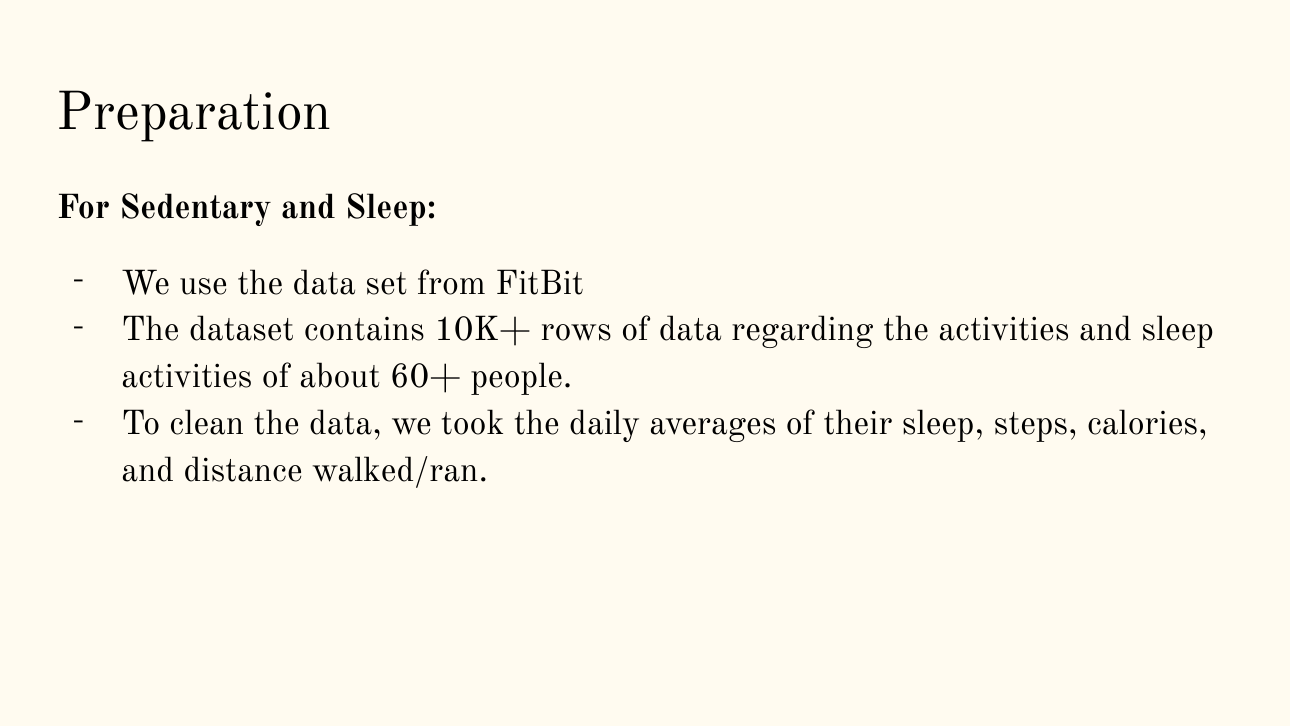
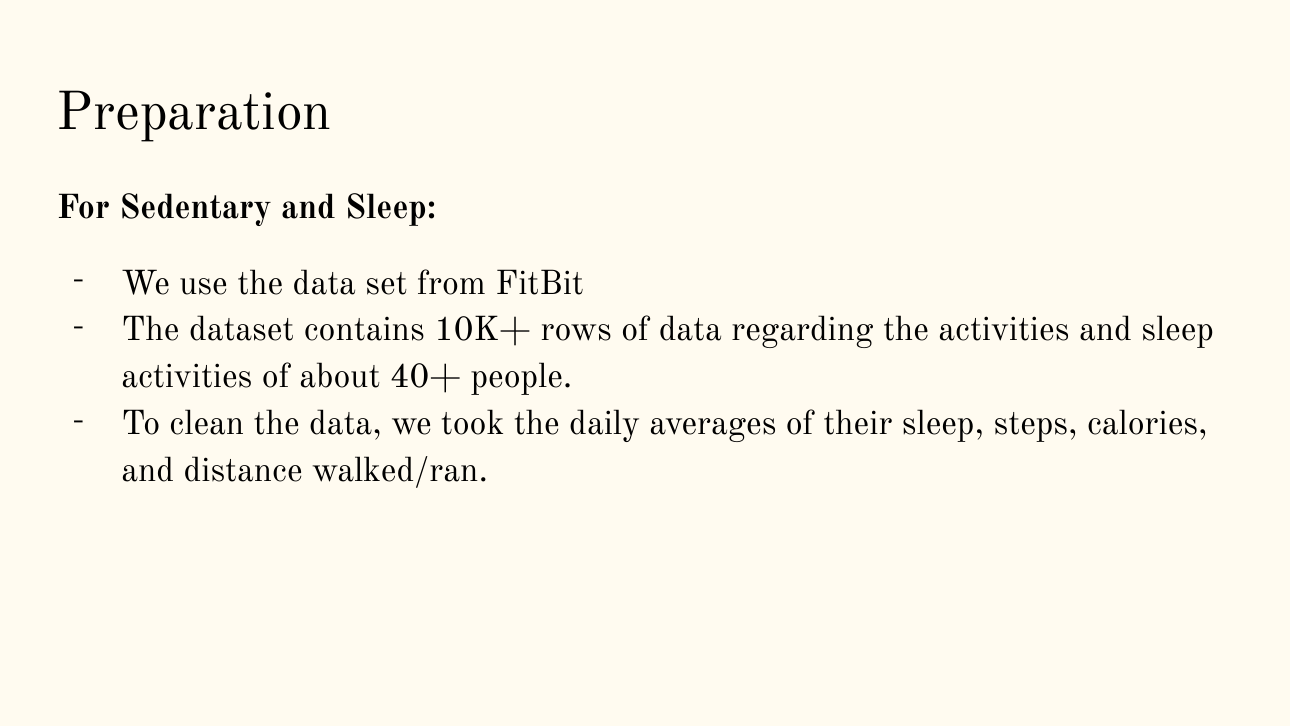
60+: 60+ -> 40+ (426, 377)
